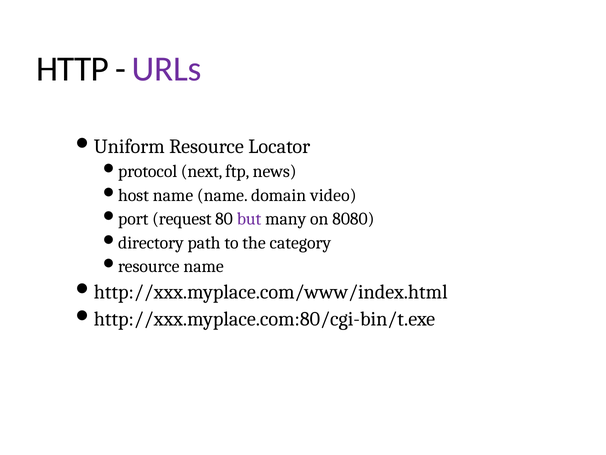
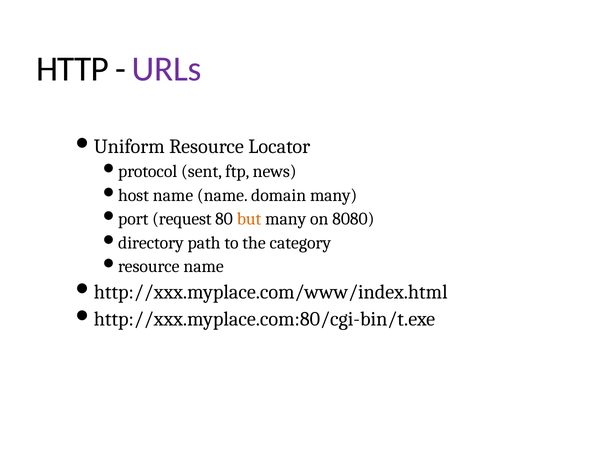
next: next -> sent (201, 171)
domain video: video -> many (334, 195)
but colour: purple -> orange (249, 219)
